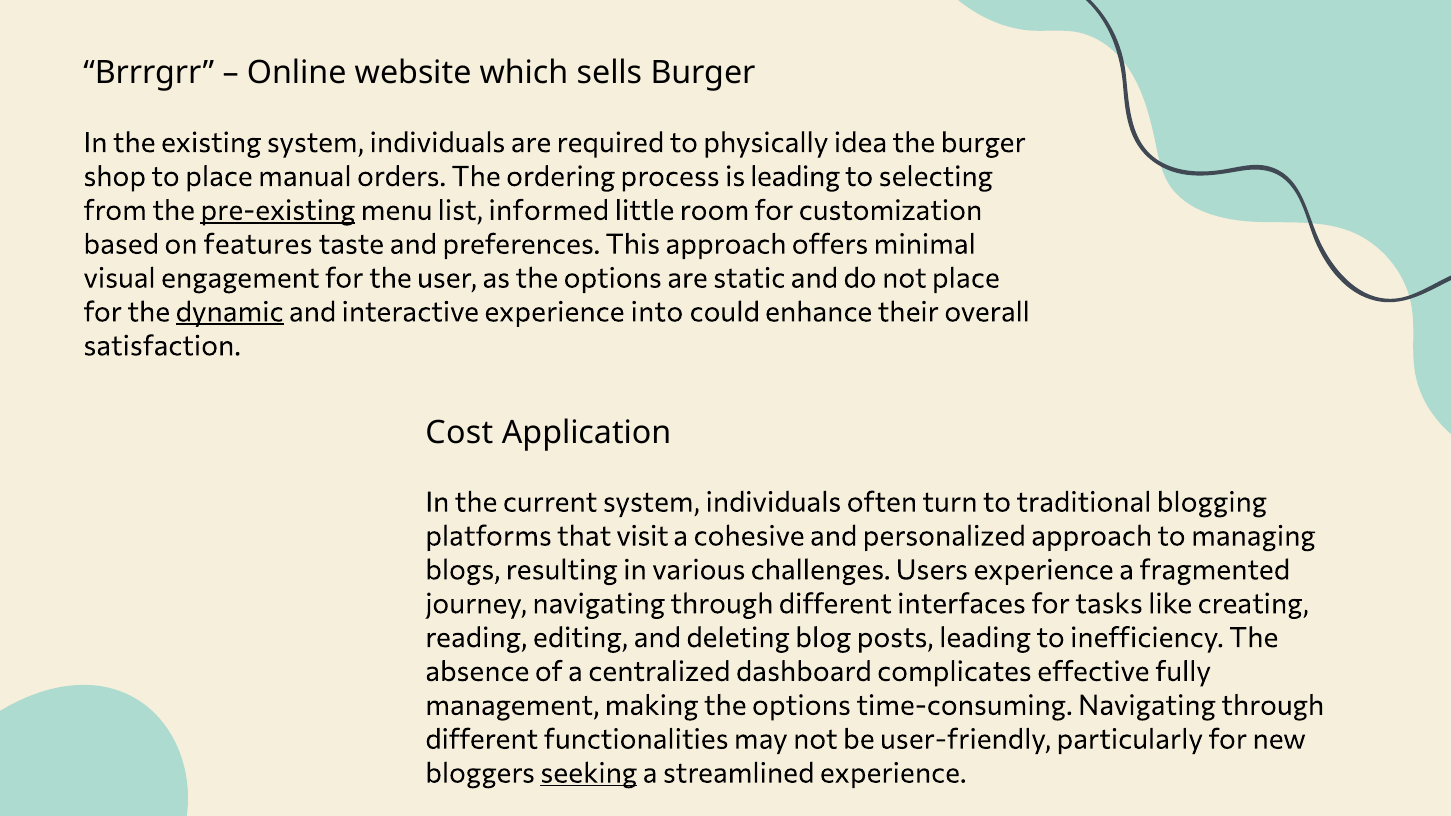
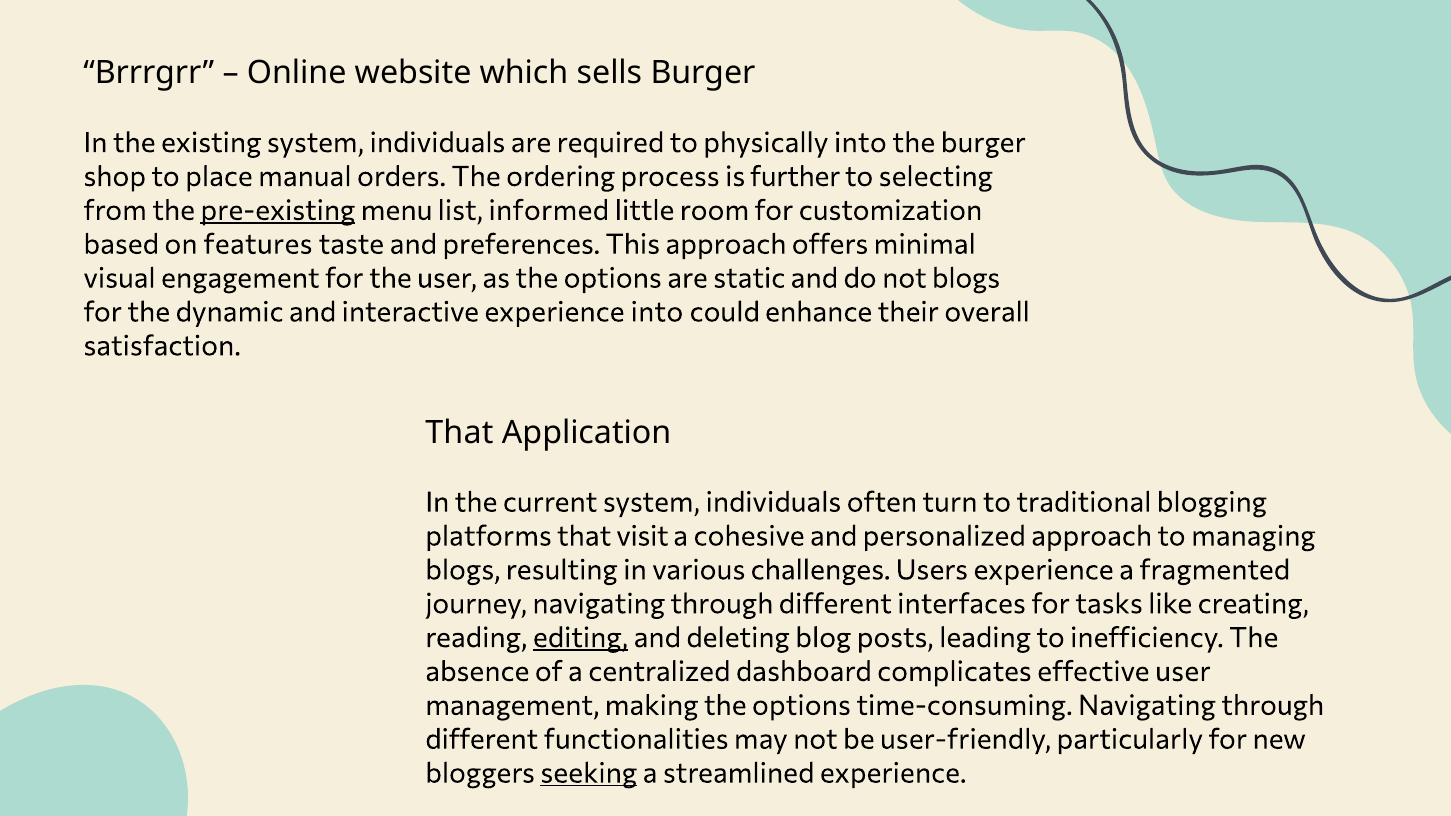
physically idea: idea -> into (860, 143)
is leading: leading -> further (795, 177)
not place: place -> blogs (966, 278)
dynamic underline: present -> none (230, 312)
Cost: Cost -> That (459, 433)
editing underline: none -> present (580, 638)
effective fully: fully -> user (1183, 672)
